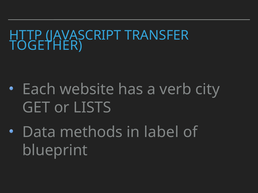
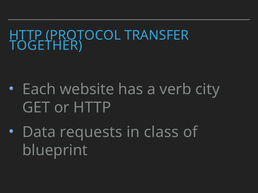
JAVASCRIPT: JAVASCRIPT -> PROTOCOL (83, 35)
or LISTS: LISTS -> HTTP (92, 108)
methods: methods -> requests (91, 133)
label: label -> class (161, 133)
